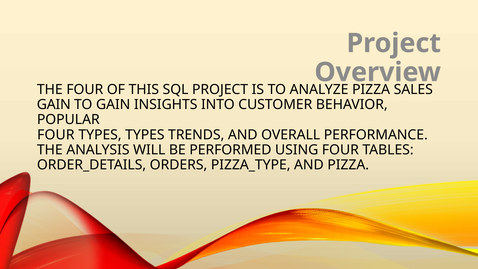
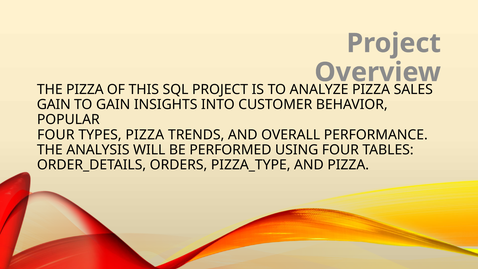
THE FOUR: FOUR -> PIZZA (85, 90)
TYPES TYPES: TYPES -> PIZZA (145, 135)
